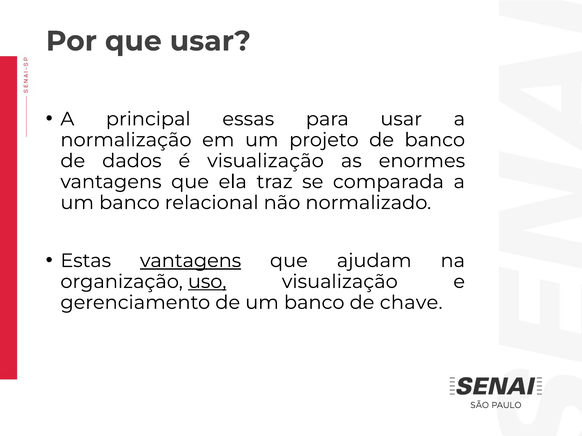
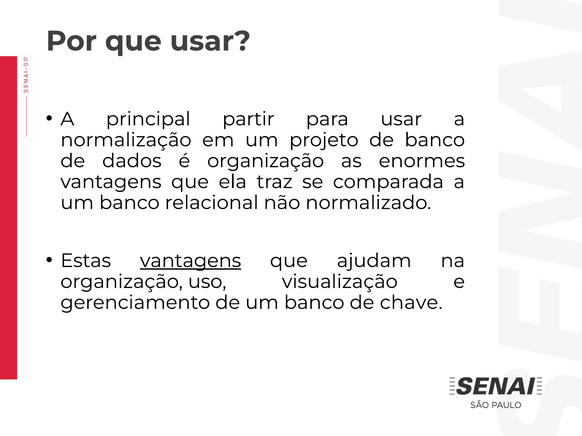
essas: essas -> partir (248, 119)
é visualização: visualização -> organização (266, 161)
uso underline: present -> none (207, 282)
